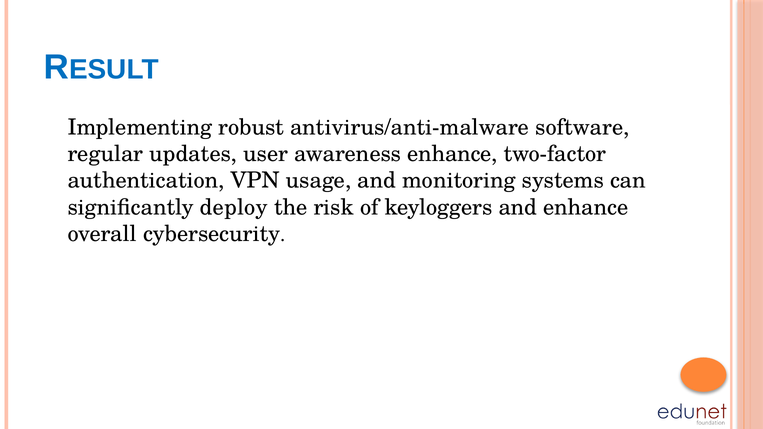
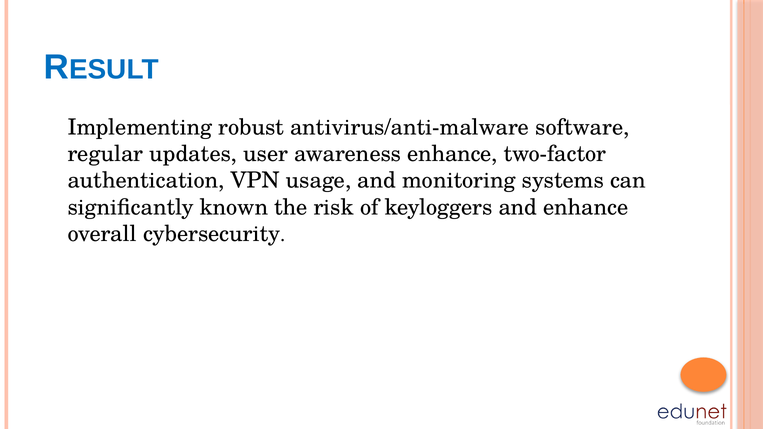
deploy: deploy -> known (234, 207)
